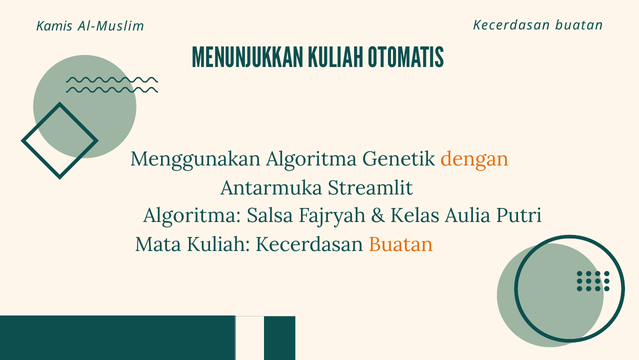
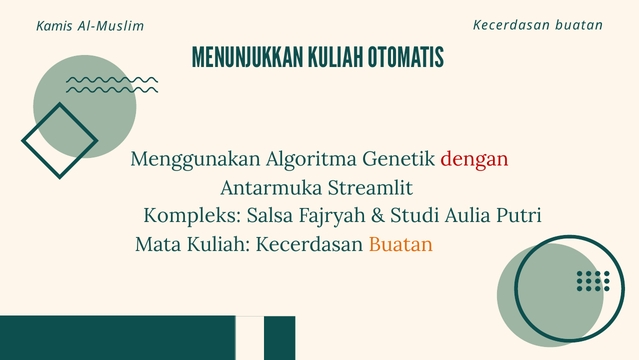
dengan colour: orange -> red (475, 159)
Algoritma: Algoritma -> Kompleks (192, 215)
Kelas: Kelas -> Studi (415, 215)
